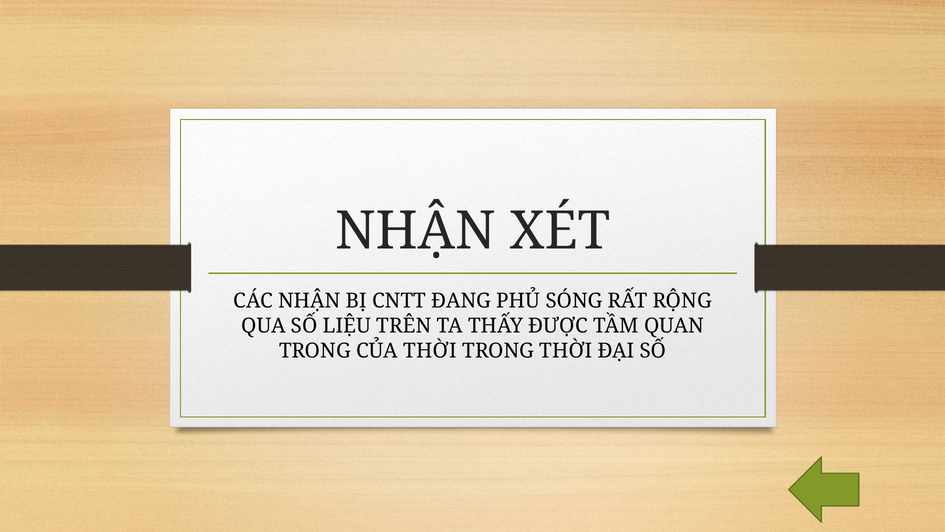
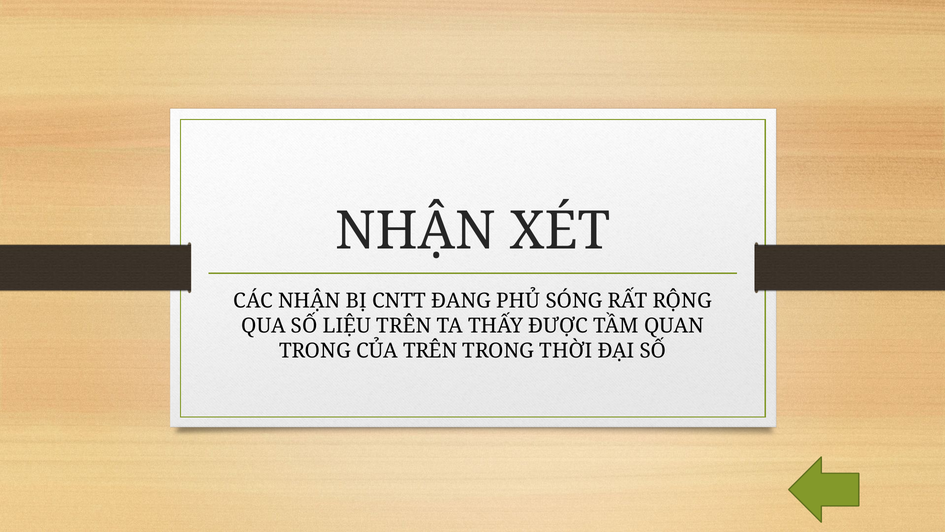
CỦA THỜI: THỜI -> TRÊN (430, 351)
